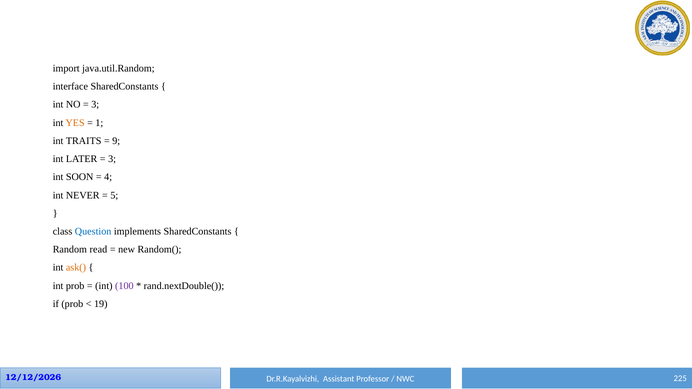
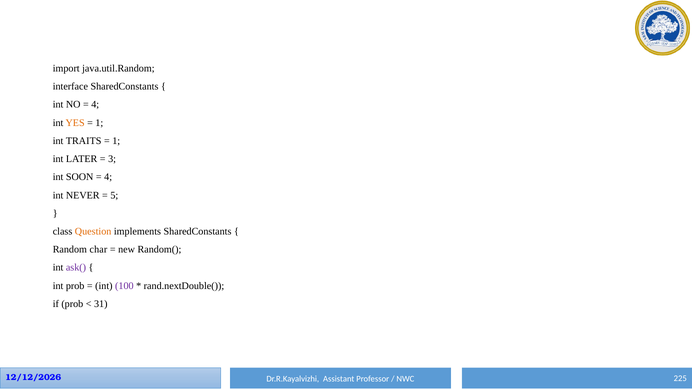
3: 3 -> 4 (95, 105)
9: 9 -> 1 (116, 141)
Question colour: blue -> orange (93, 232)
read: read -> char (98, 250)
ask( colour: orange -> purple (76, 268)
19: 19 -> 31 (101, 304)
